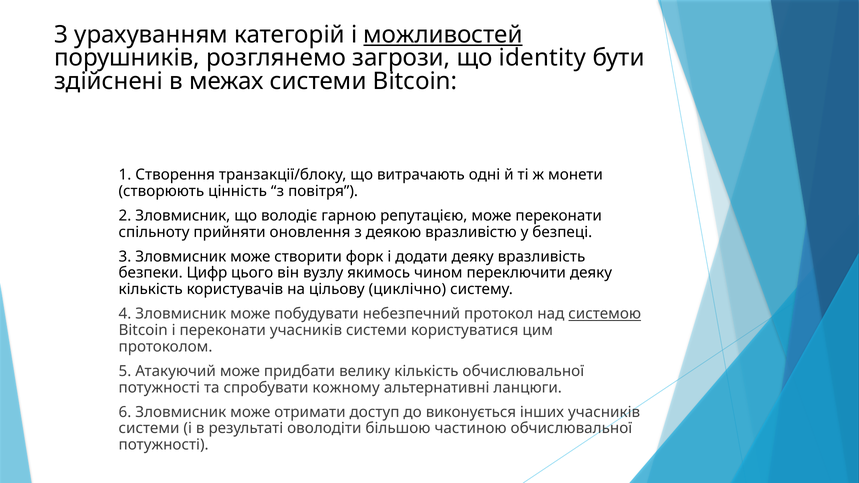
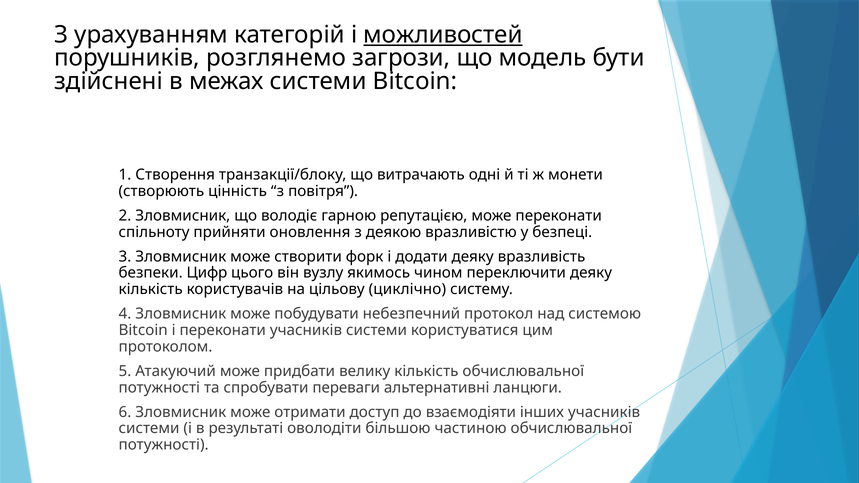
identity: identity -> модель (543, 58)
системою underline: present -> none (605, 314)
кожному: кожному -> переваги (346, 388)
виконується: виконується -> взаємодіяти (471, 412)
